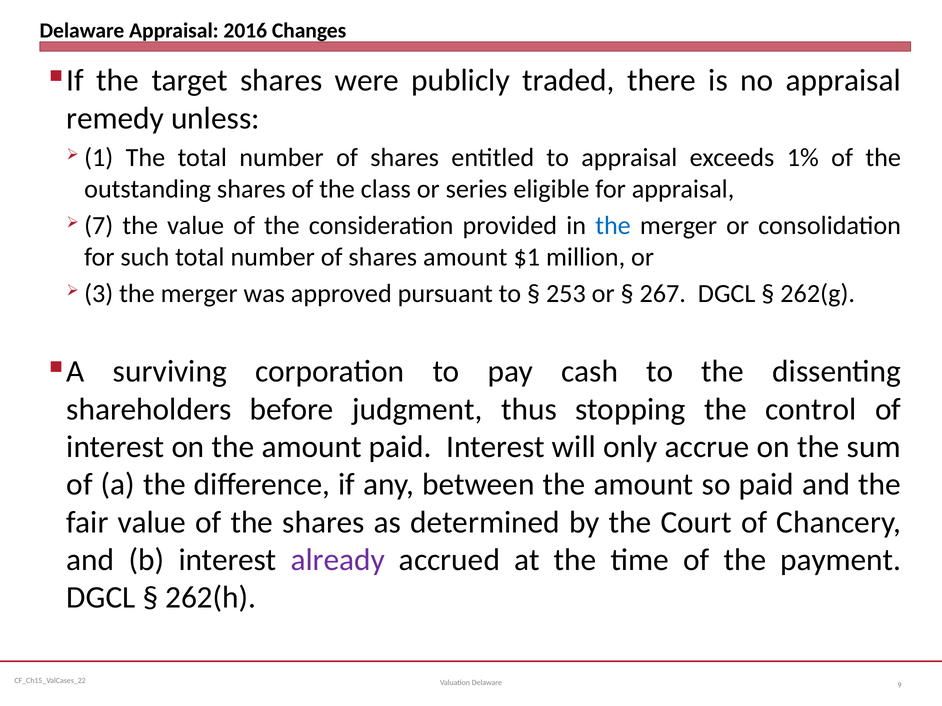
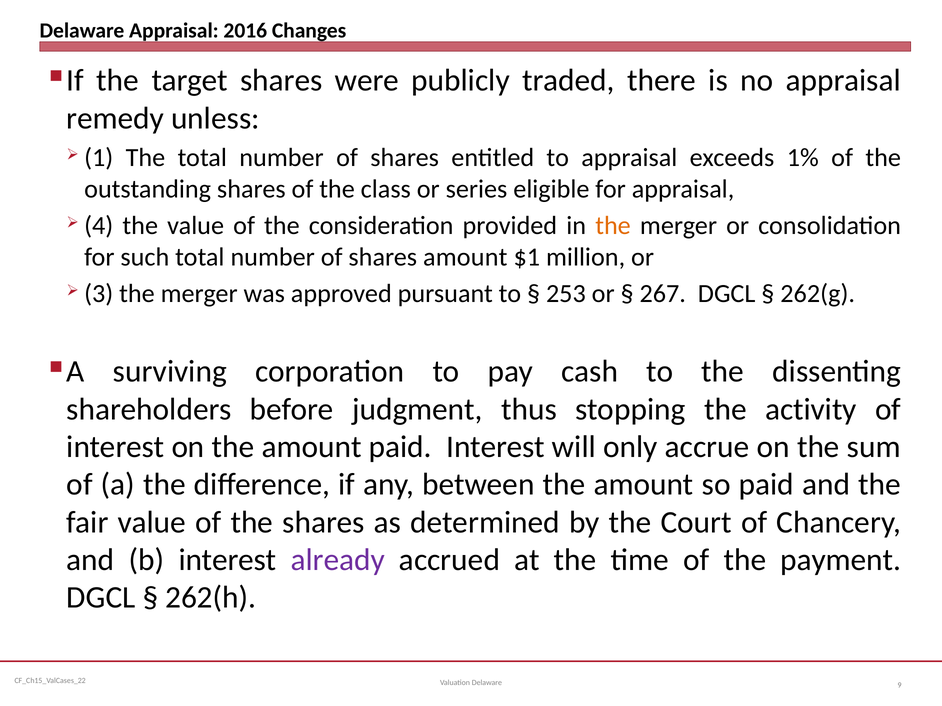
7: 7 -> 4 (99, 226)
the colour: blue -> orange (613, 226)
control: control -> activity (811, 410)
